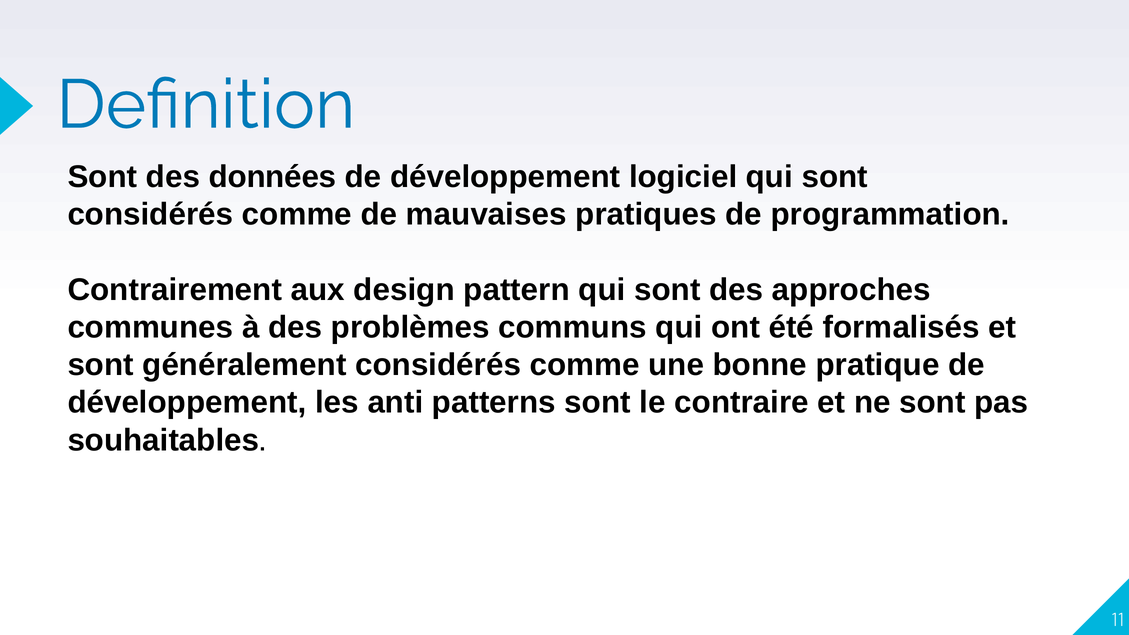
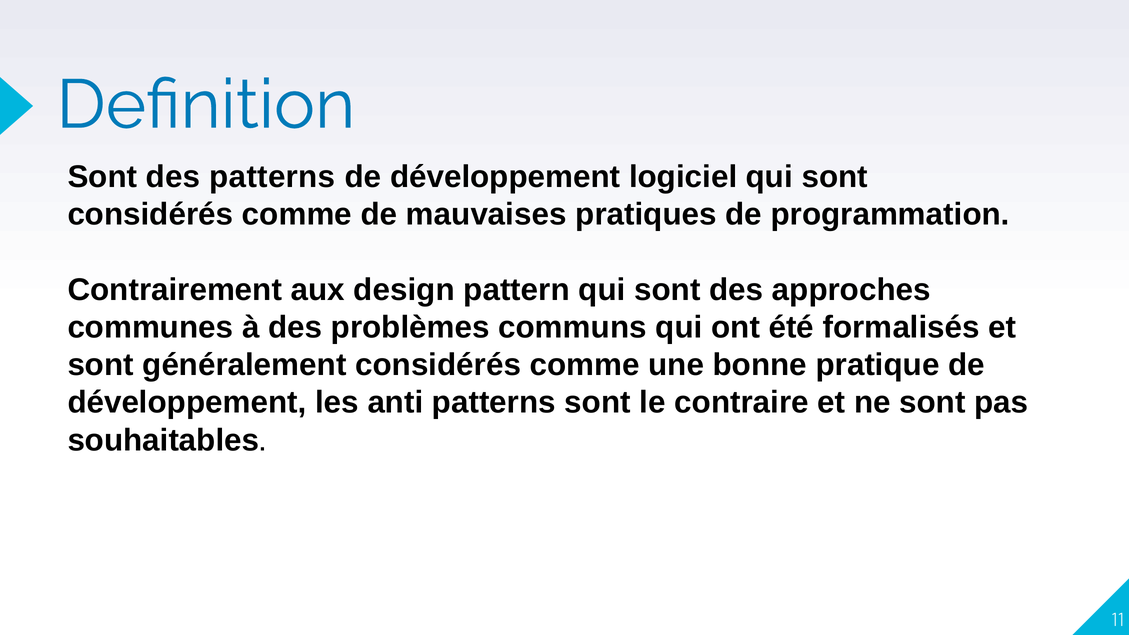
des données: données -> patterns (272, 177)
